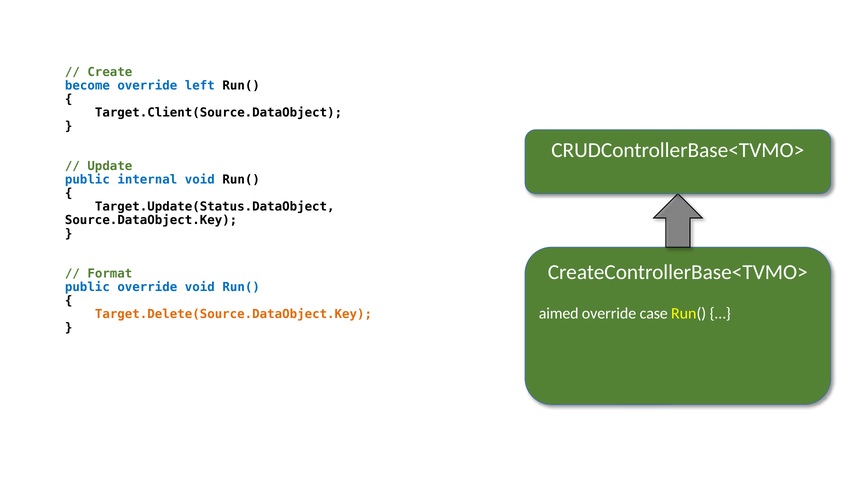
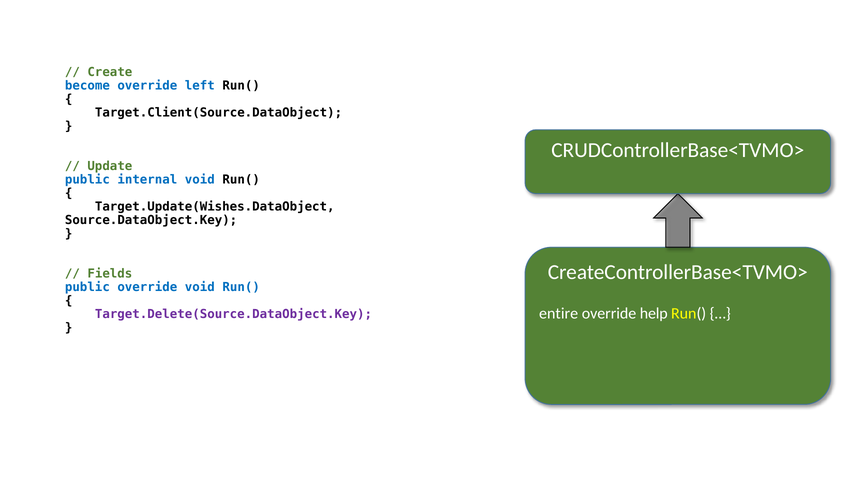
Target.Update(Status.DataObject: Target.Update(Status.DataObject -> Target.Update(Wishes.DataObject (215, 207)
Format: Format -> Fields (110, 274)
aimed: aimed -> entire (559, 314)
case: case -> help (654, 314)
Target.Delete(Source.DataObject.Key colour: orange -> purple (233, 314)
